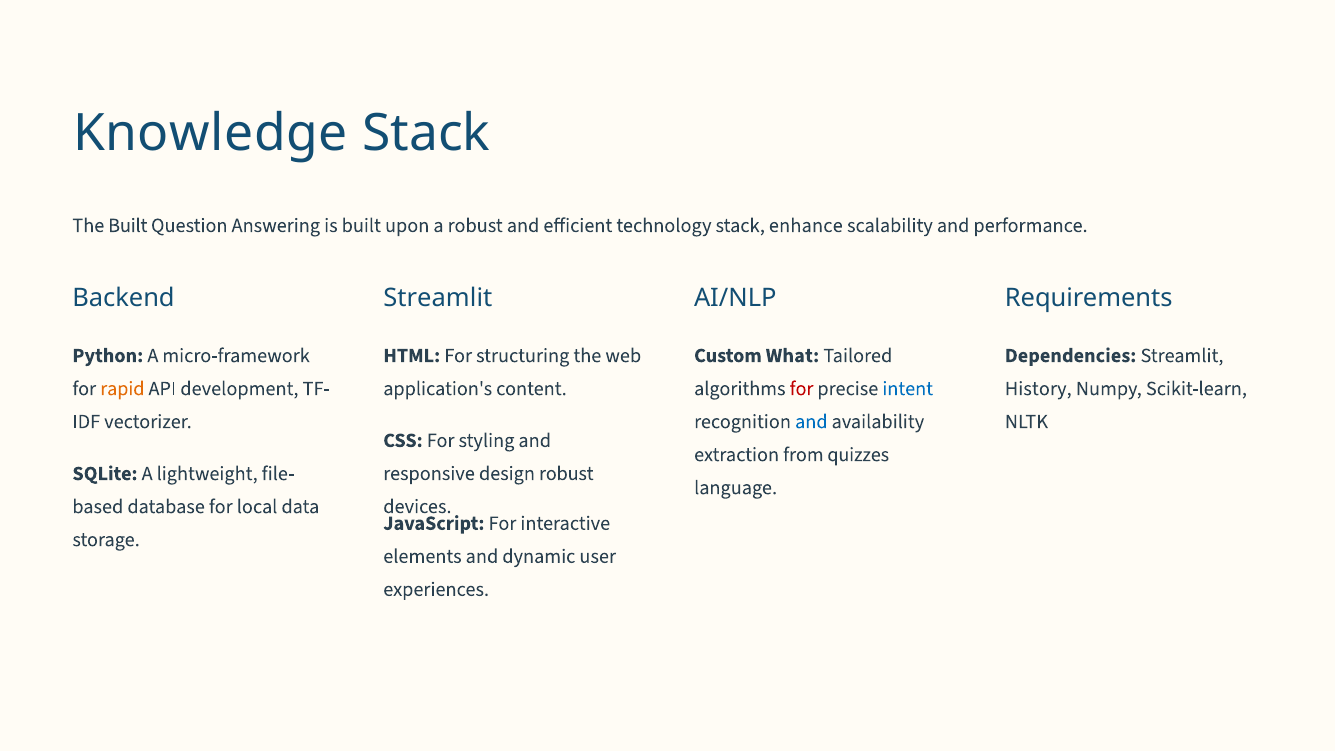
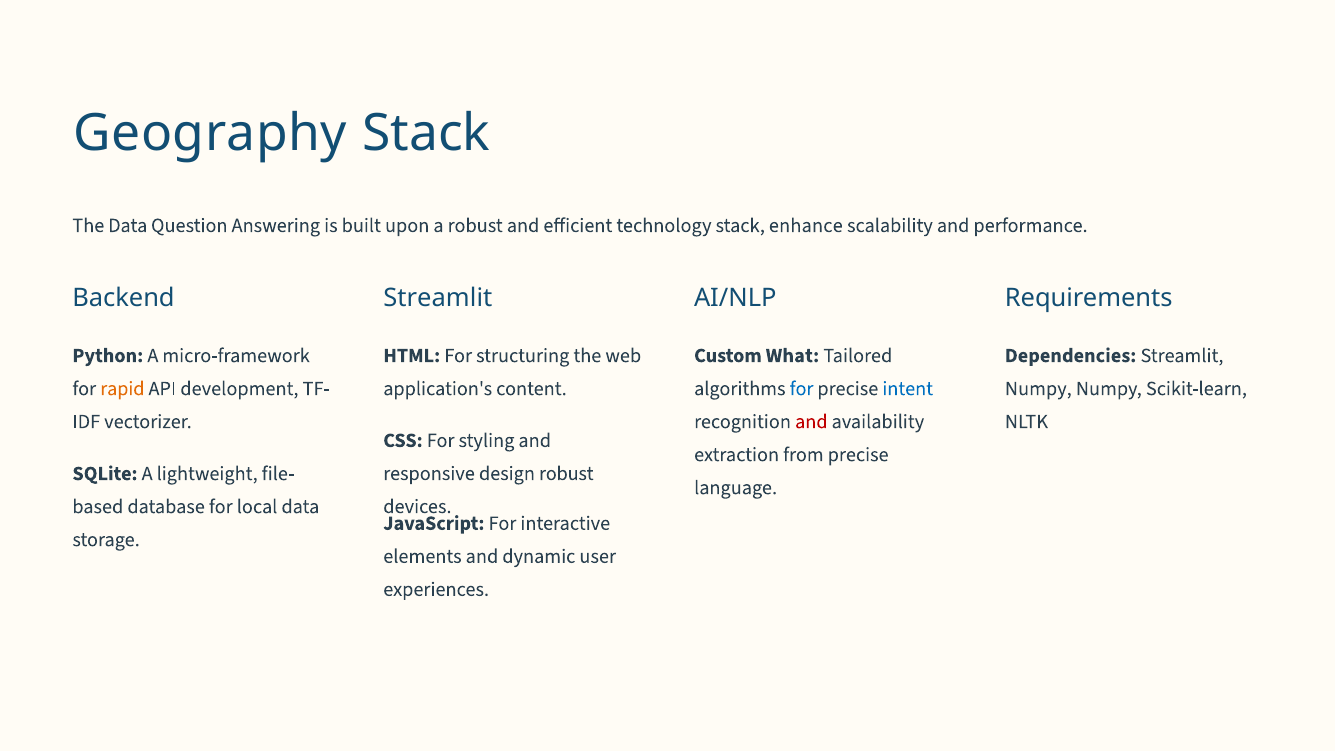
Knowledge: Knowledge -> Geography (210, 134)
The Built: Built -> Data (128, 225)
for colour: red -> blue (802, 388)
History: History -> Numpy (1038, 388)
and colour: blue -> red (811, 421)
from quizzes: quizzes -> precise (858, 454)
